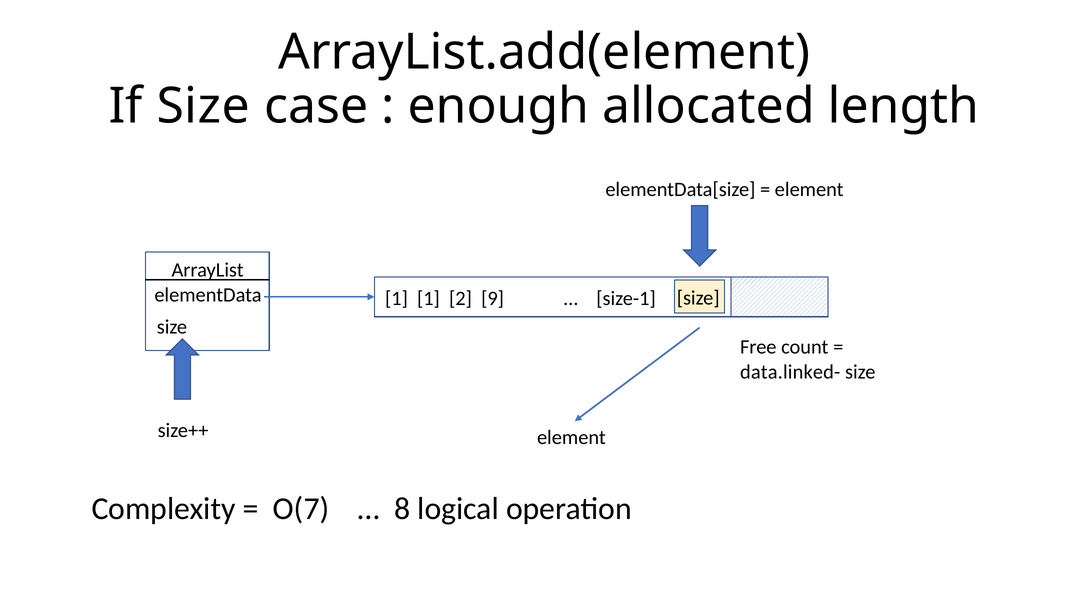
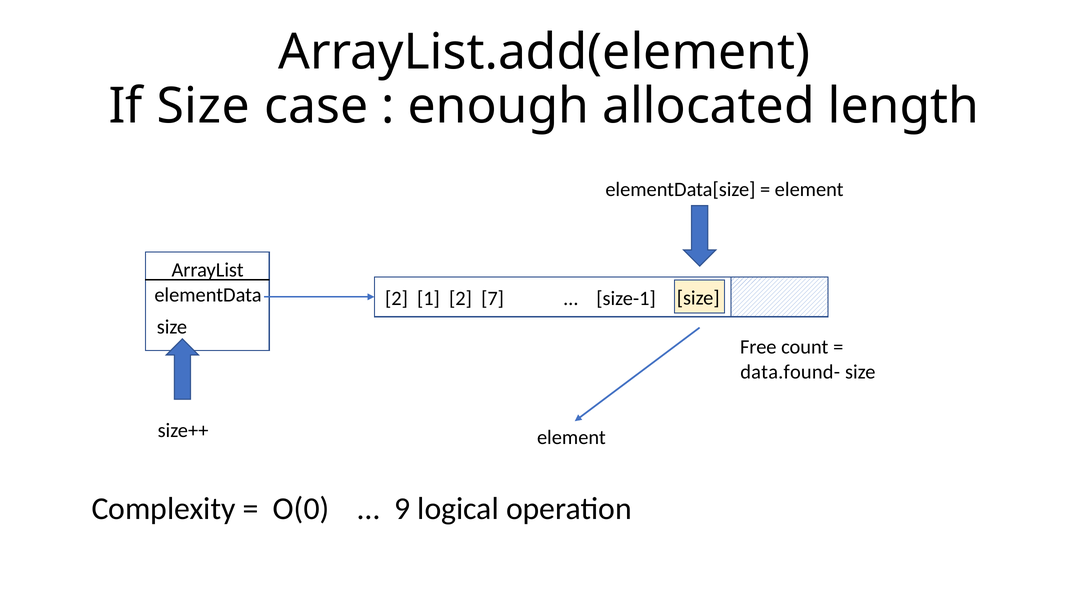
1: 1 -> 2 (397, 298)
9: 9 -> 7 (493, 298)
data.linked-: data.linked- -> data.found- (790, 372)
O(7: O(7 -> O(0 (301, 508)
8: 8 -> 9 (402, 508)
